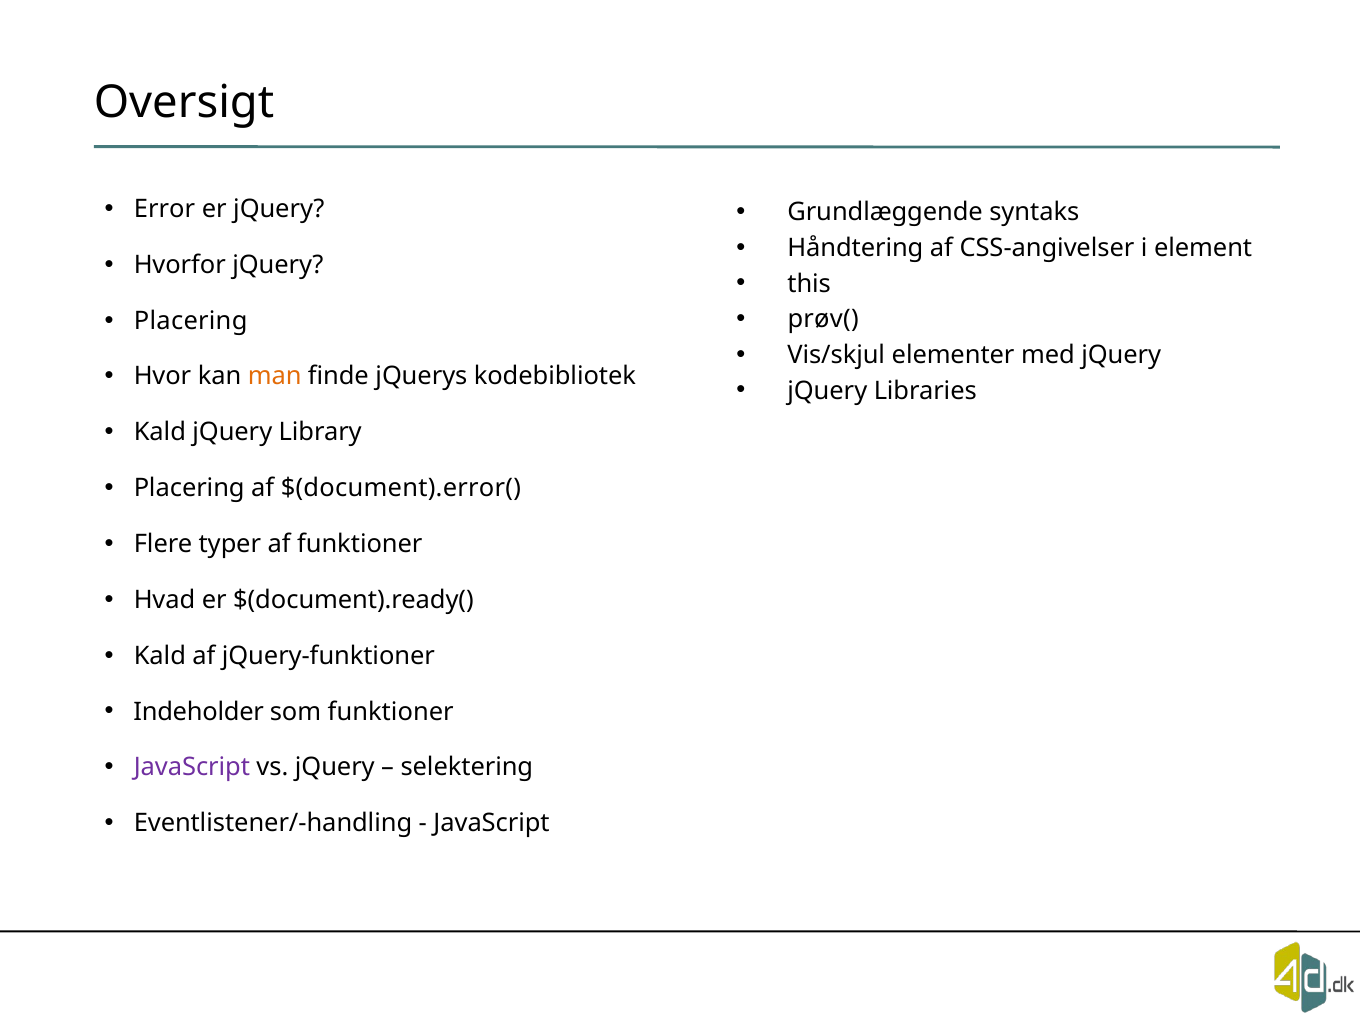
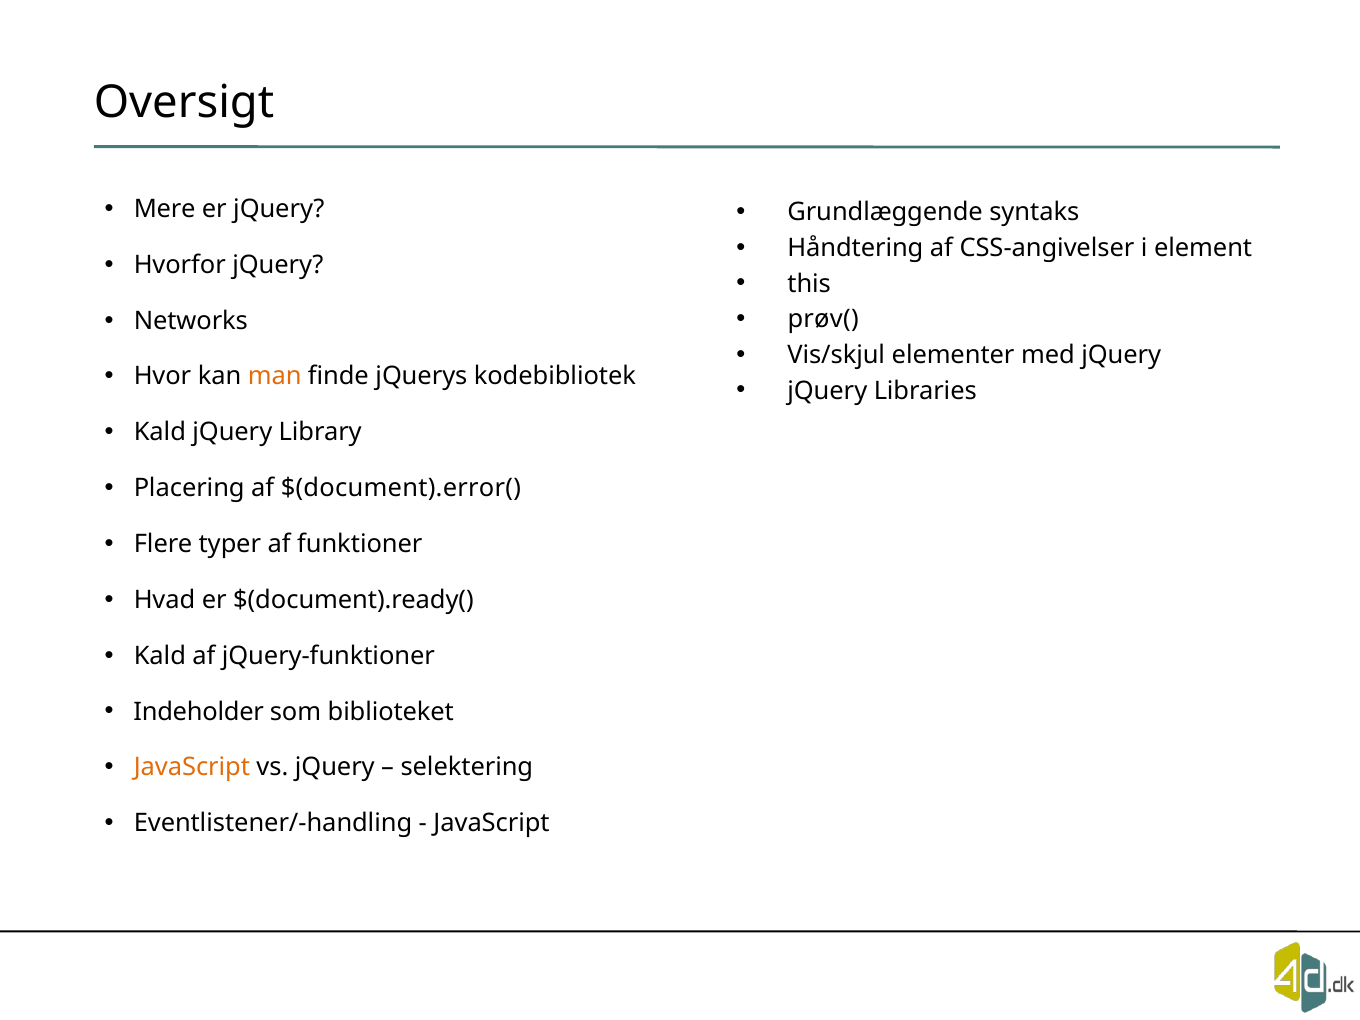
Error: Error -> Mere (165, 209)
Placering: Placering -> Networks (191, 321)
som funktioner: funktioner -> biblioteket (391, 712)
JavaScript colour: purple -> orange (192, 767)
